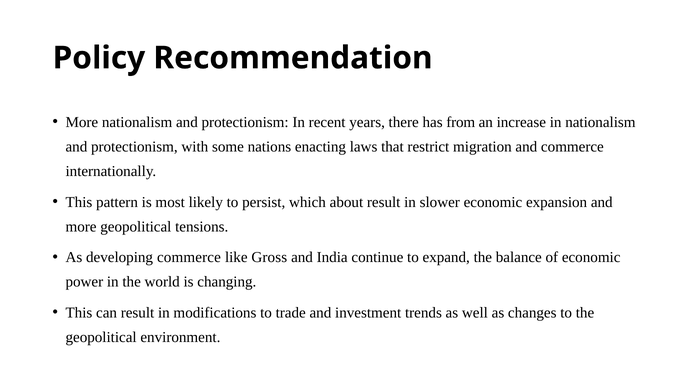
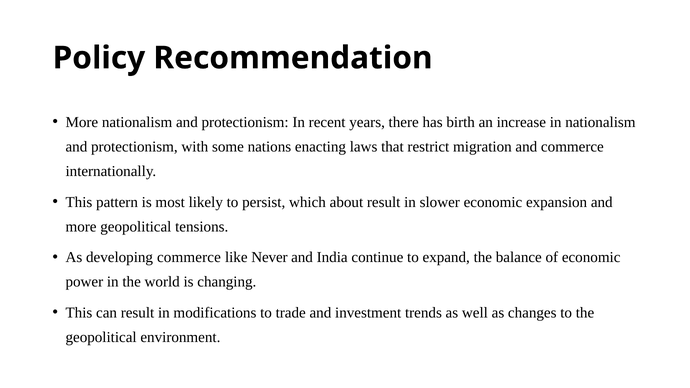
from: from -> birth (461, 122)
Gross: Gross -> Never (269, 258)
